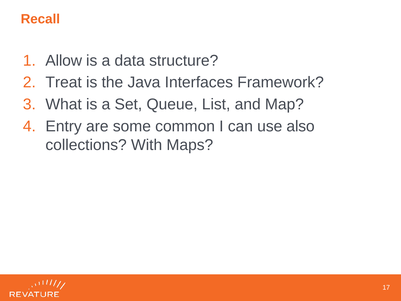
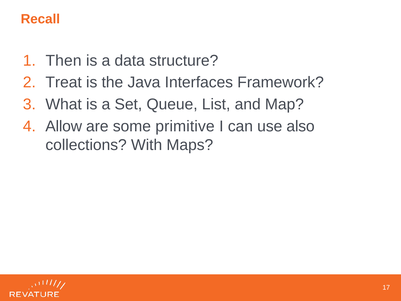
Allow: Allow -> Then (64, 61)
Entry: Entry -> Allow (64, 126)
common: common -> primitive (185, 126)
